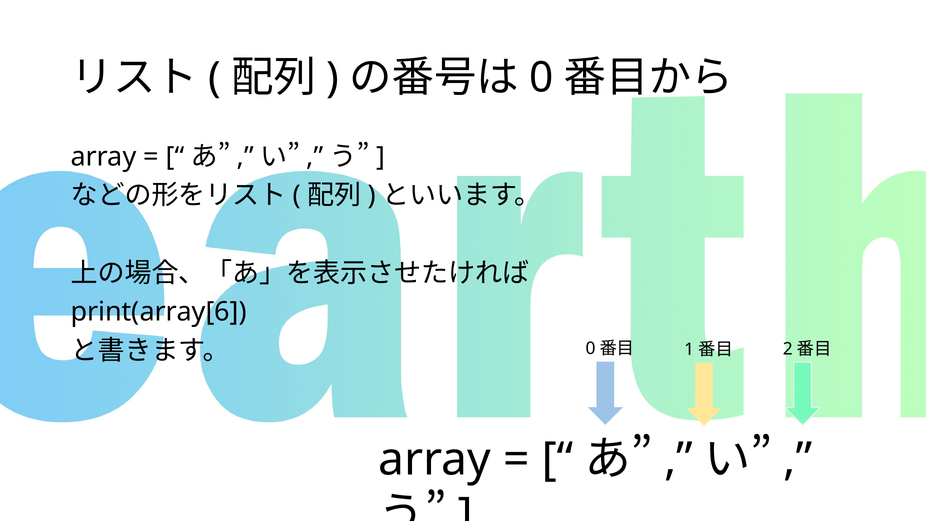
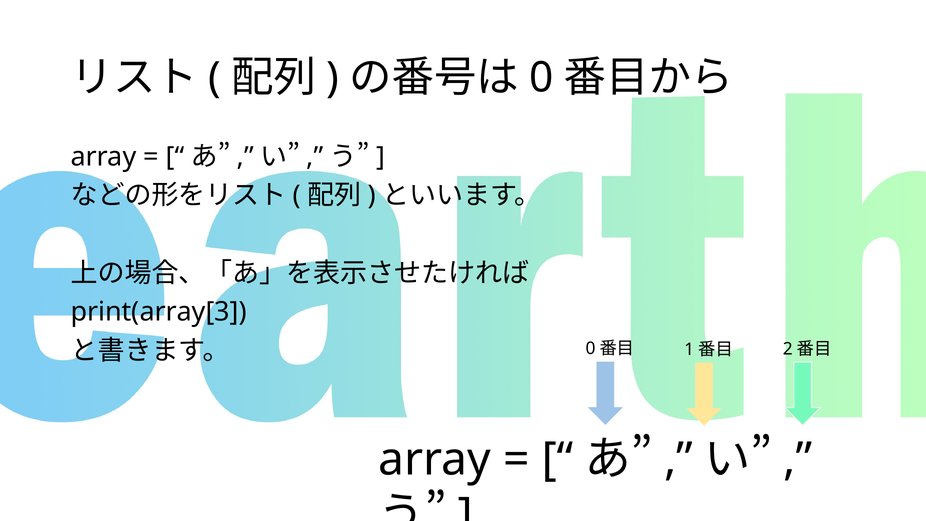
print(array[6: print(array[6 -> print(array[3 (159, 312)
